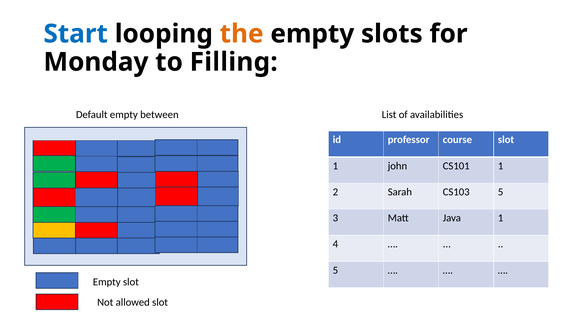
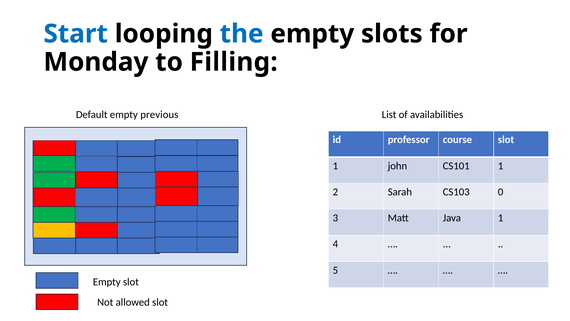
the colour: orange -> blue (242, 34)
between: between -> previous (159, 114)
CS103 5: 5 -> 0 (501, 192)
